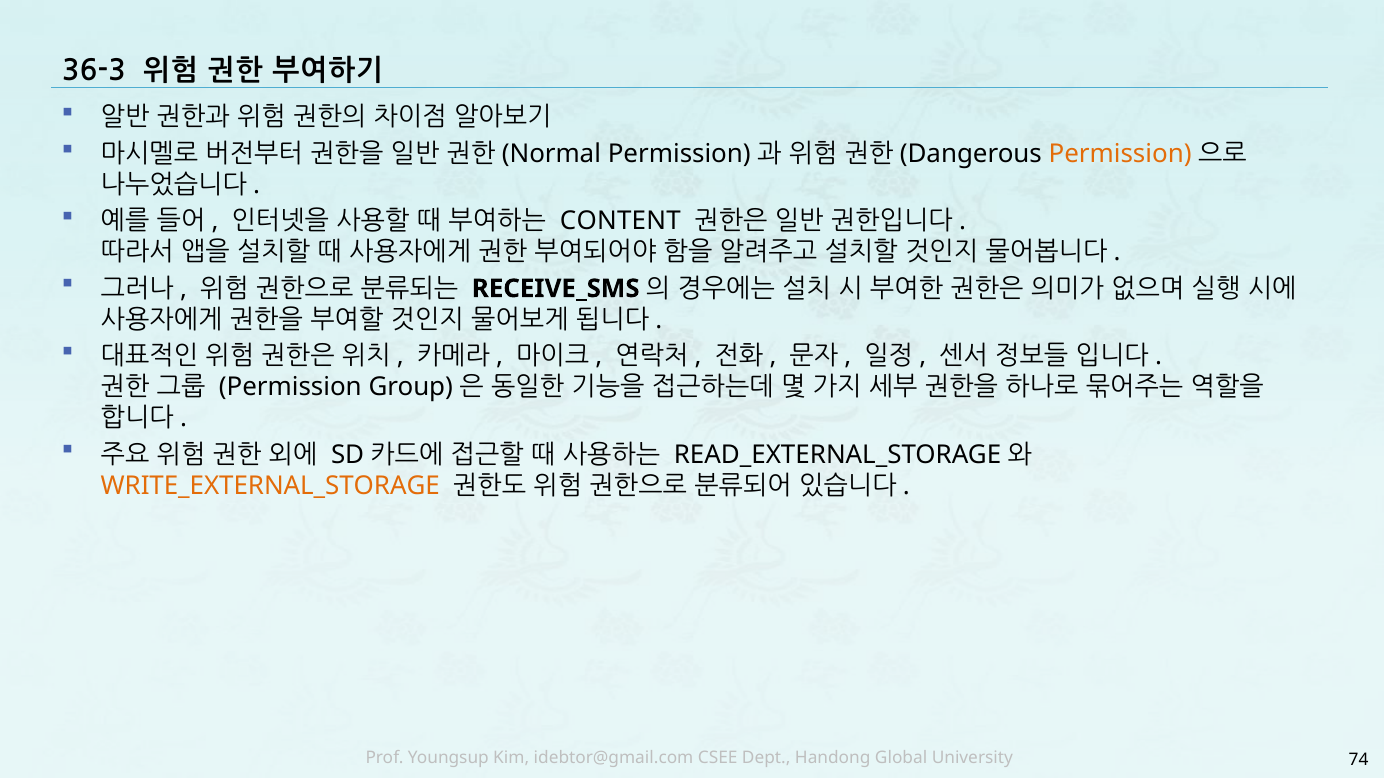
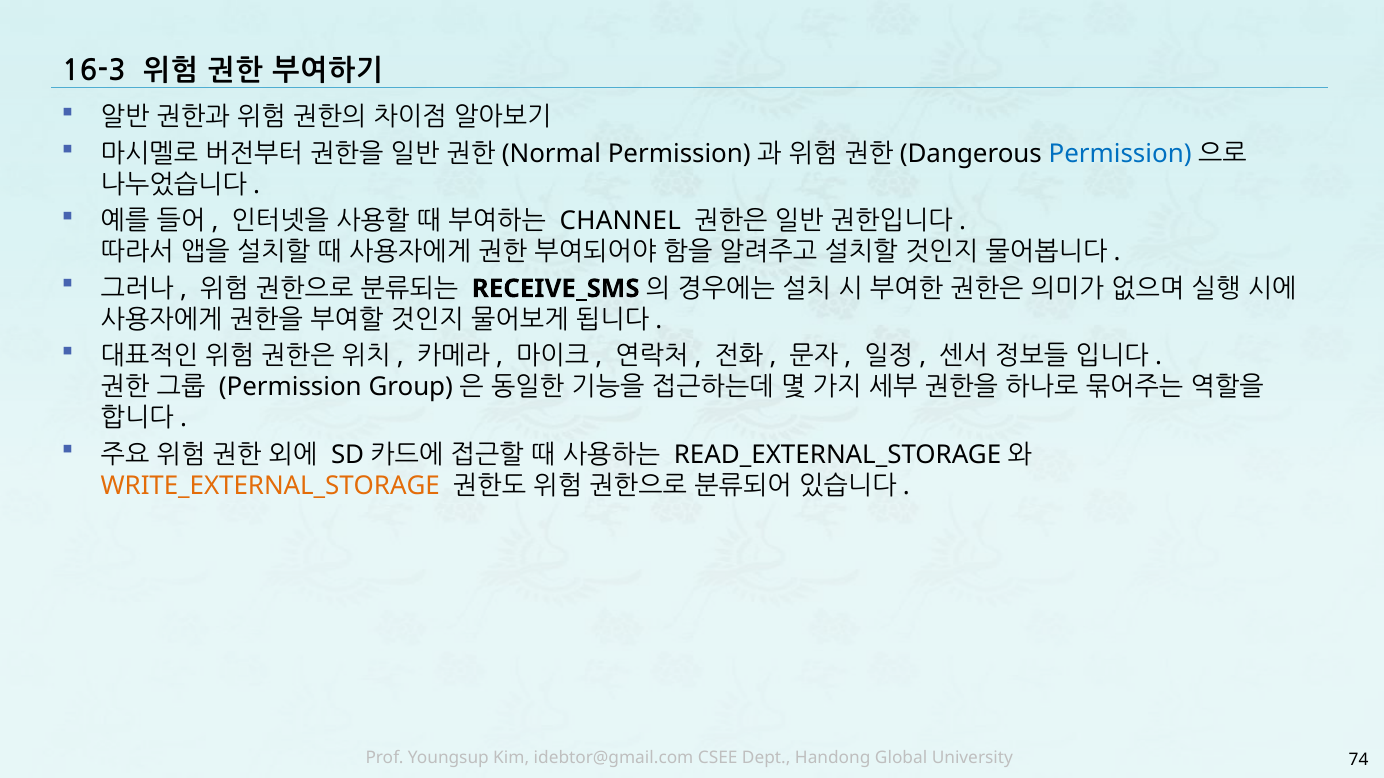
36-3: 36-3 -> 16-3 (94, 71)
Permission colour: orange -> blue (1120, 154)
CONTENT: CONTENT -> CHANNEL (620, 221)
